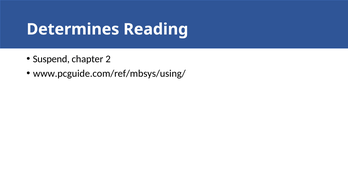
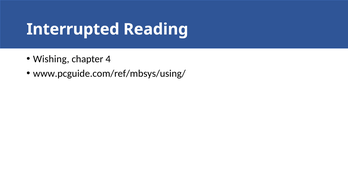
Determines: Determines -> Interrupted (73, 29)
Suspend: Suspend -> Wishing (51, 59)
2: 2 -> 4 (108, 59)
